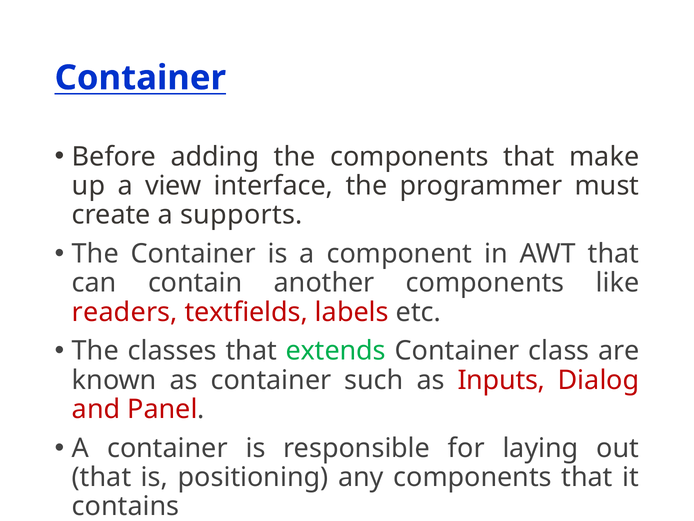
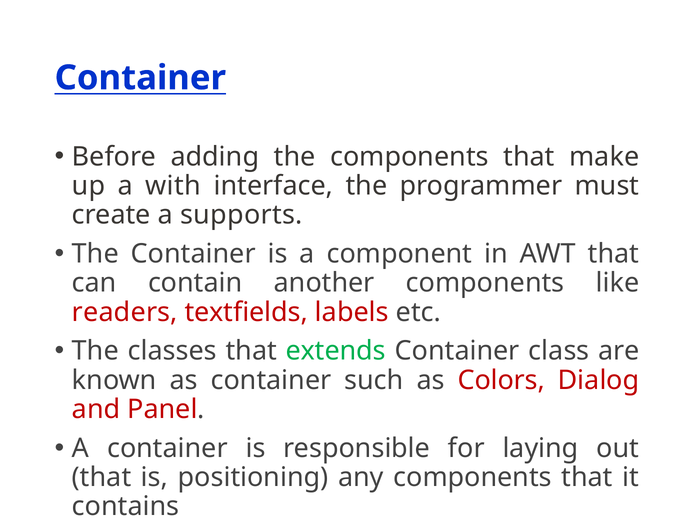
view: view -> with (173, 186)
Inputs: Inputs -> Colors (501, 380)
